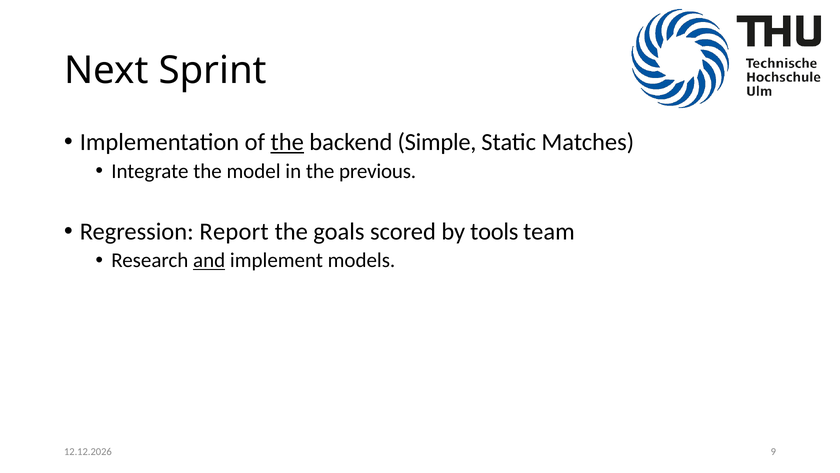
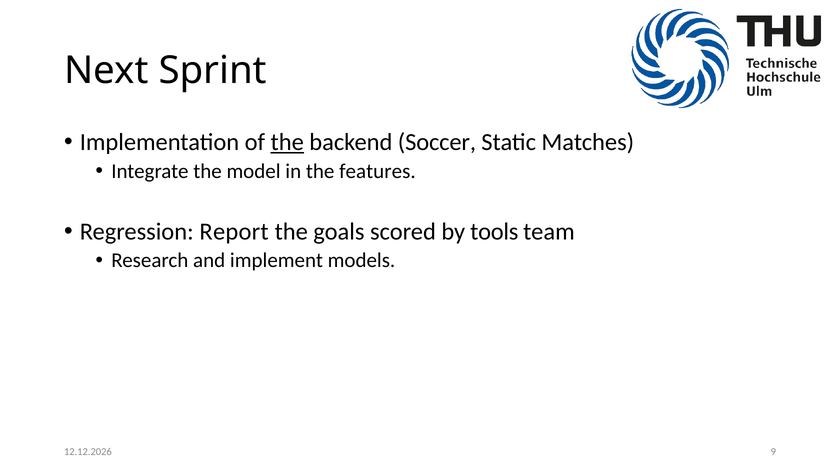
Simple: Simple -> Soccer (437, 142)
previous: previous -> features (377, 171)
and underline: present -> none (209, 260)
